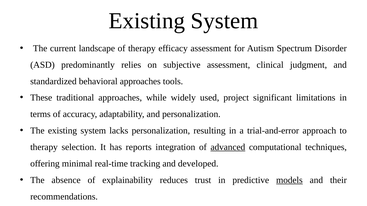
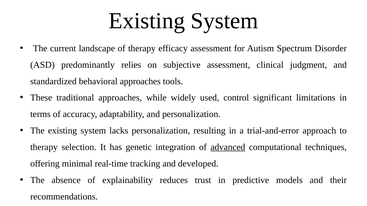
project: project -> control (236, 98)
reports: reports -> genetic (139, 147)
models underline: present -> none (289, 180)
